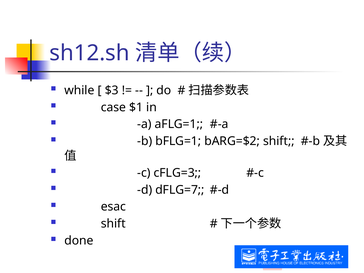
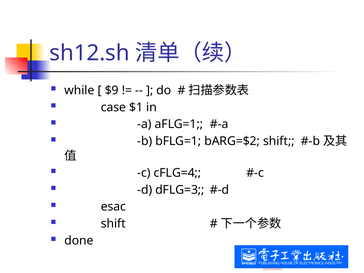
$3: $3 -> $9 (112, 90)
cFLG=3: cFLG=3 -> cFLG=4 (177, 173)
dFLG=7: dFLG=7 -> dFLG=3 (180, 190)
